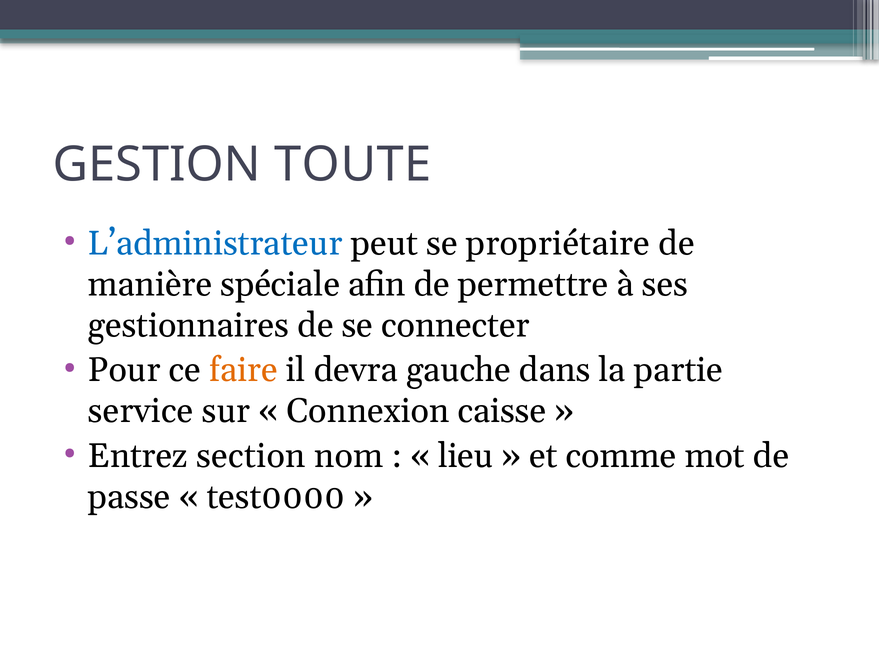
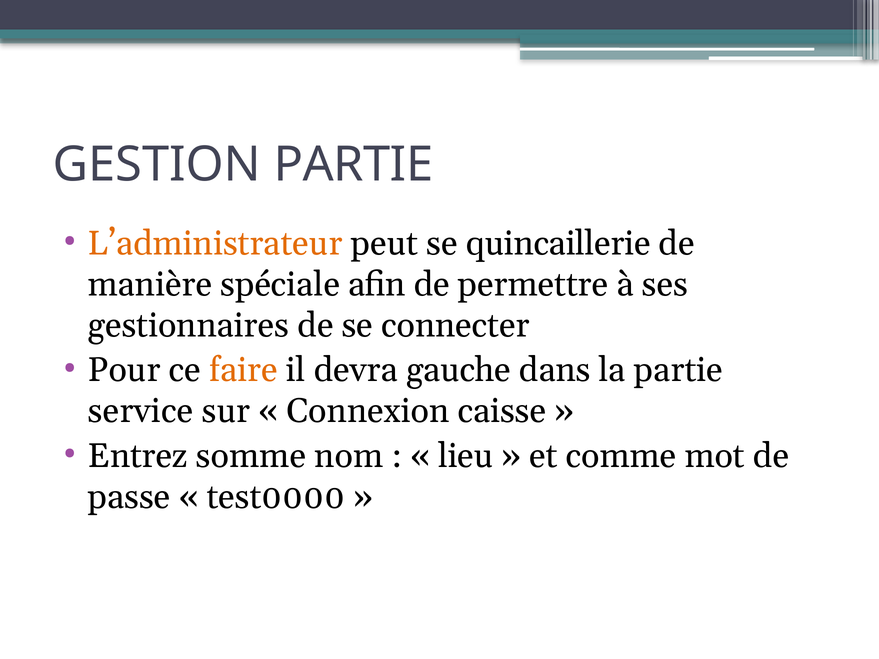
GESTION TOUTE: TOUTE -> PARTIE (353, 165)
L’administrateur colour: blue -> orange (215, 243)
propriétaire: propriétaire -> quincaillerie (558, 243)
section: section -> somme (251, 456)
